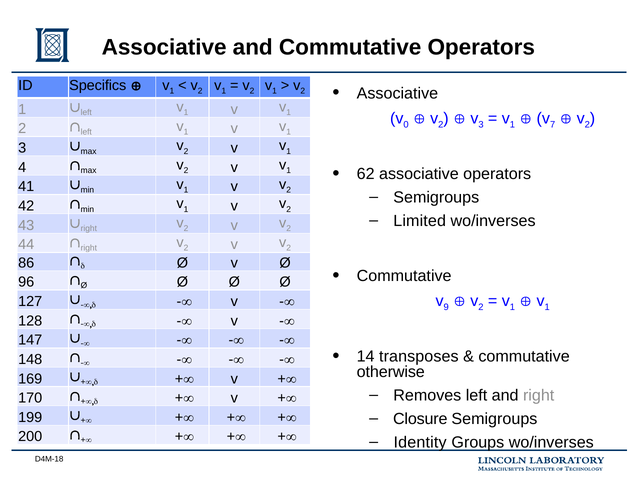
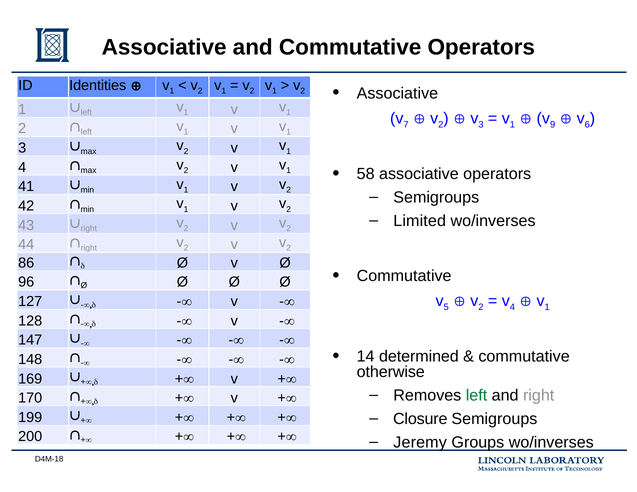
Specifics: Specifics -> Identities (98, 86)
0: 0 -> 7 (406, 125)
7: 7 -> 9 (553, 125)
2: 2 -> 6 (587, 125)
62: 62 -> 58 (366, 174)
9: 9 -> 5 (446, 307)
1: 1 -> 4 (512, 307)
transposes: transposes -> determined (419, 357)
left colour: black -> green (477, 396)
Identity: Identity -> Jeremy (420, 443)
